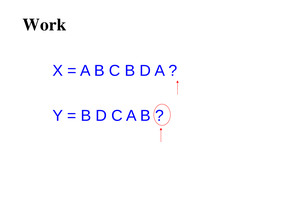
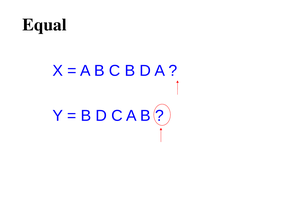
Work: Work -> Equal (45, 25)
